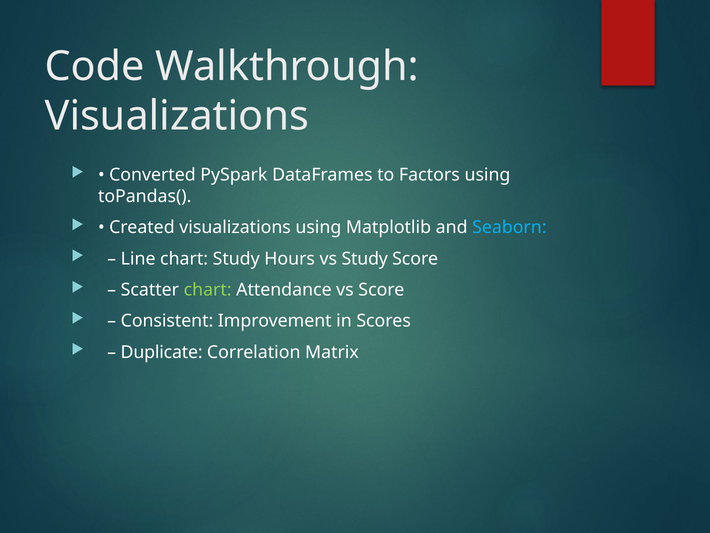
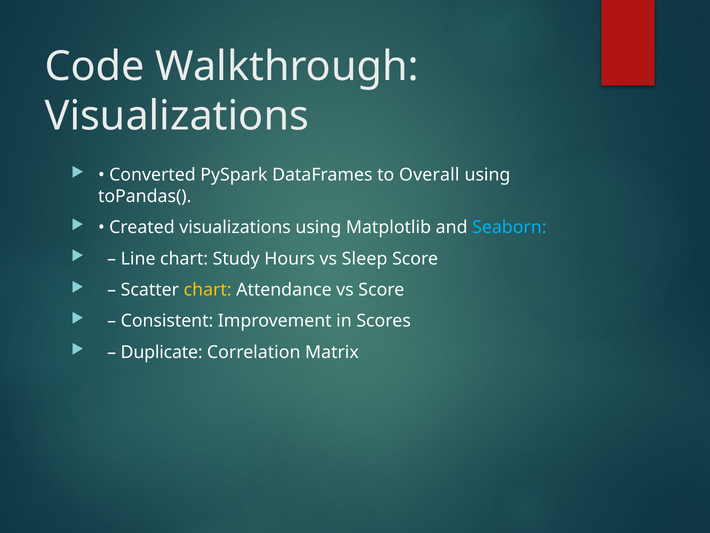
Factors: Factors -> Overall (429, 175)
vs Study: Study -> Sleep (365, 258)
chart colour: light green -> yellow (208, 290)
